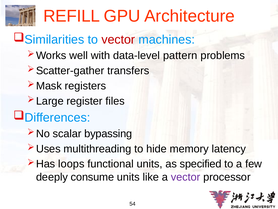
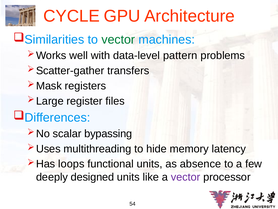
REFILL: REFILL -> CYCLE (72, 16)
vector colour: red -> green (118, 39)
specified: specified -> absence (201, 164)
consume: consume -> designed (92, 177)
